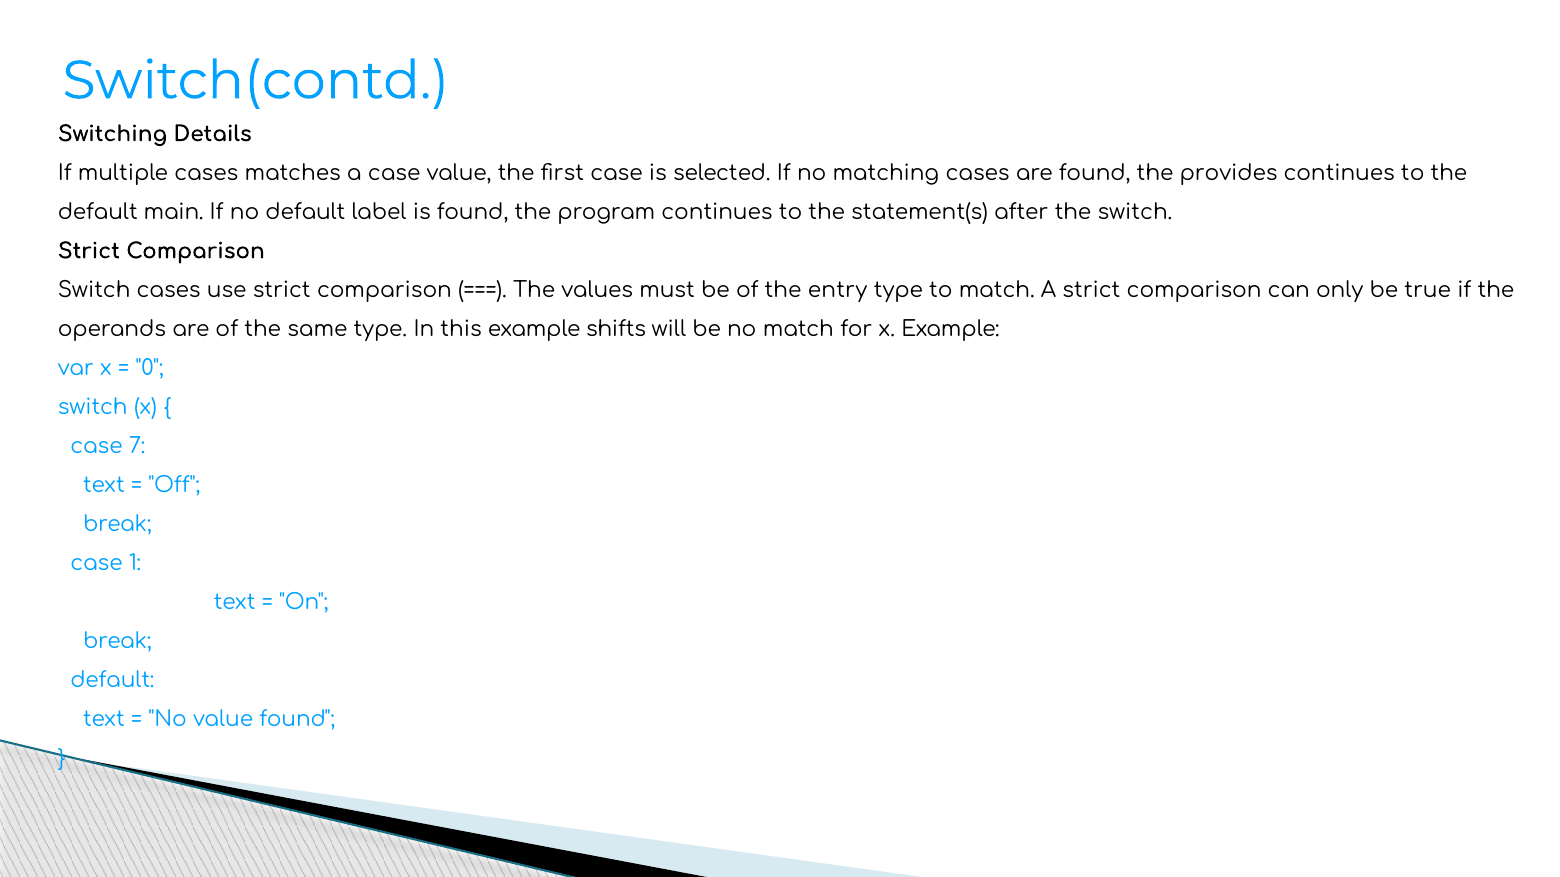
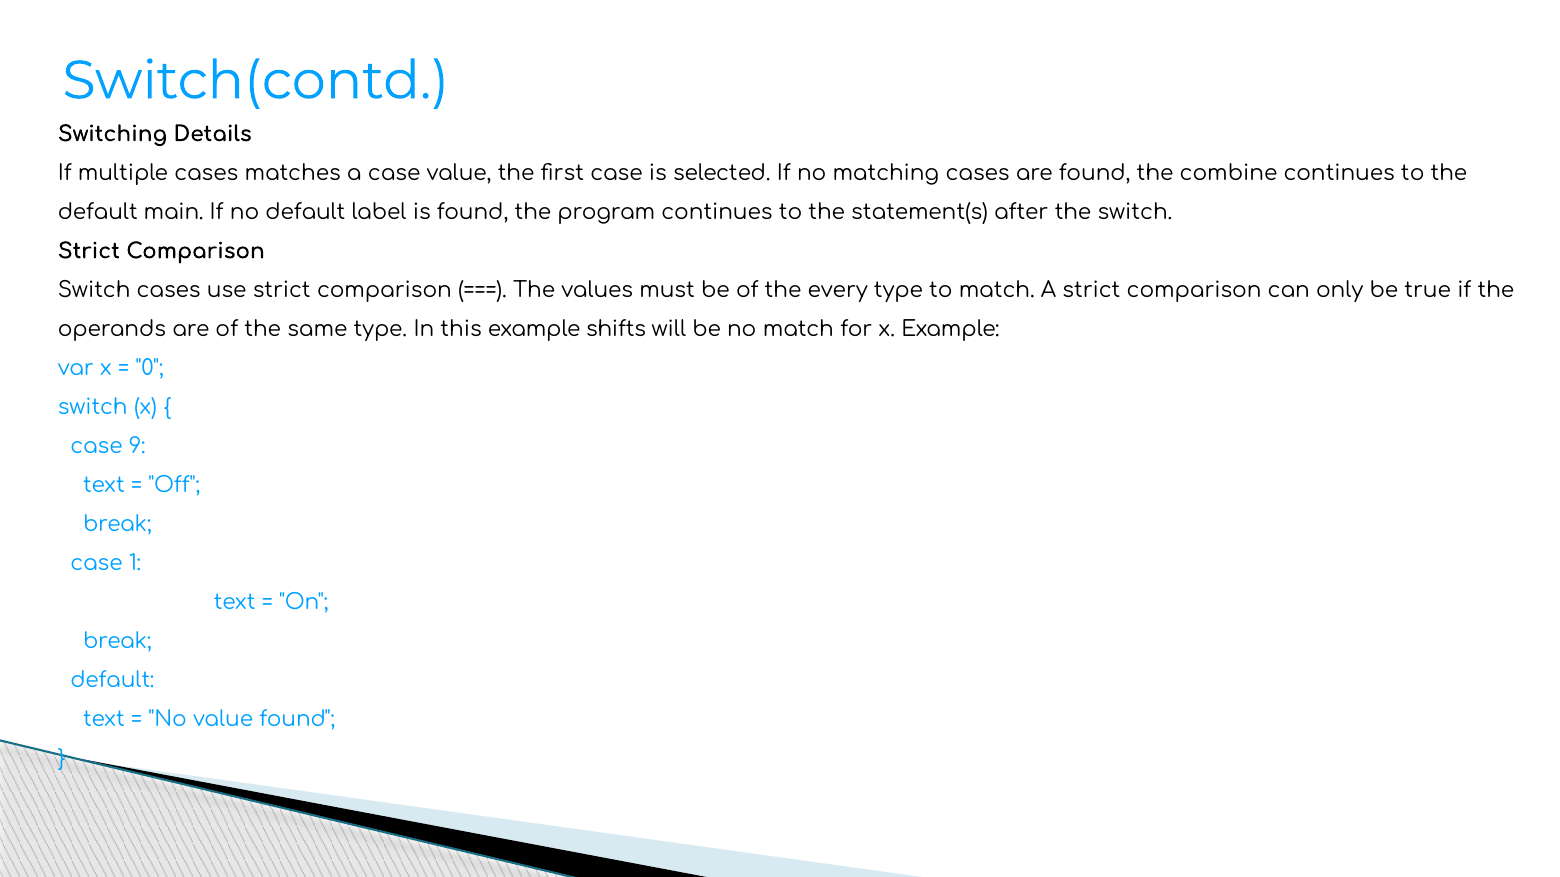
provides: provides -> combine (1228, 173)
entry: entry -> every (838, 290)
7: 7 -> 9 (137, 447)
